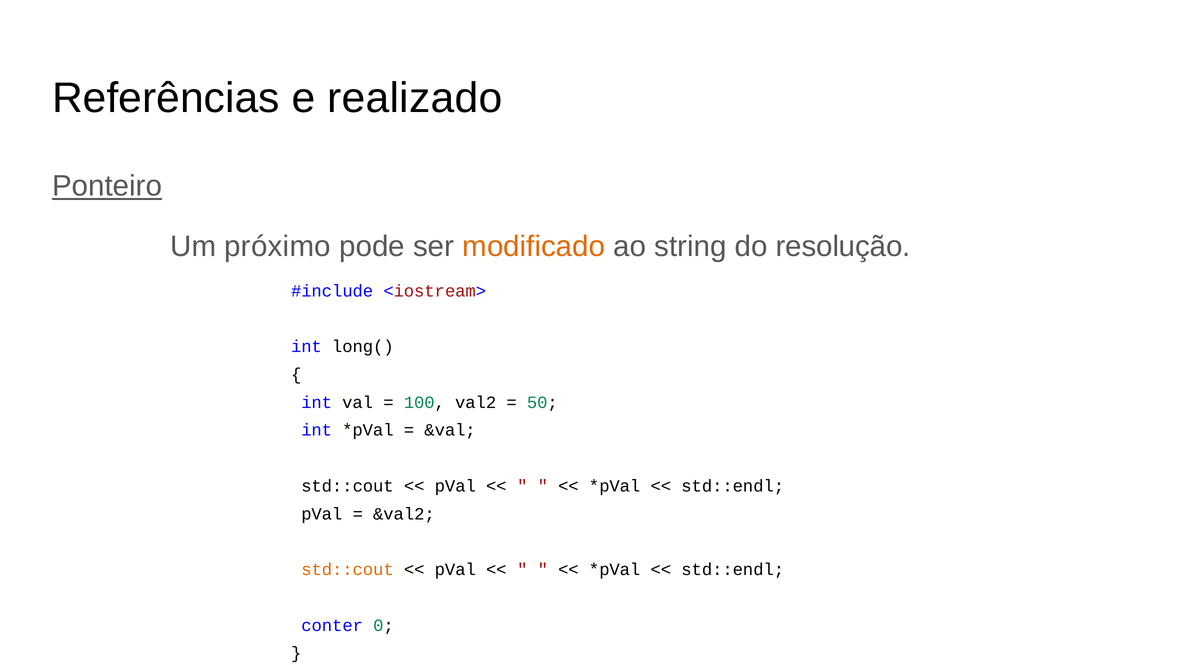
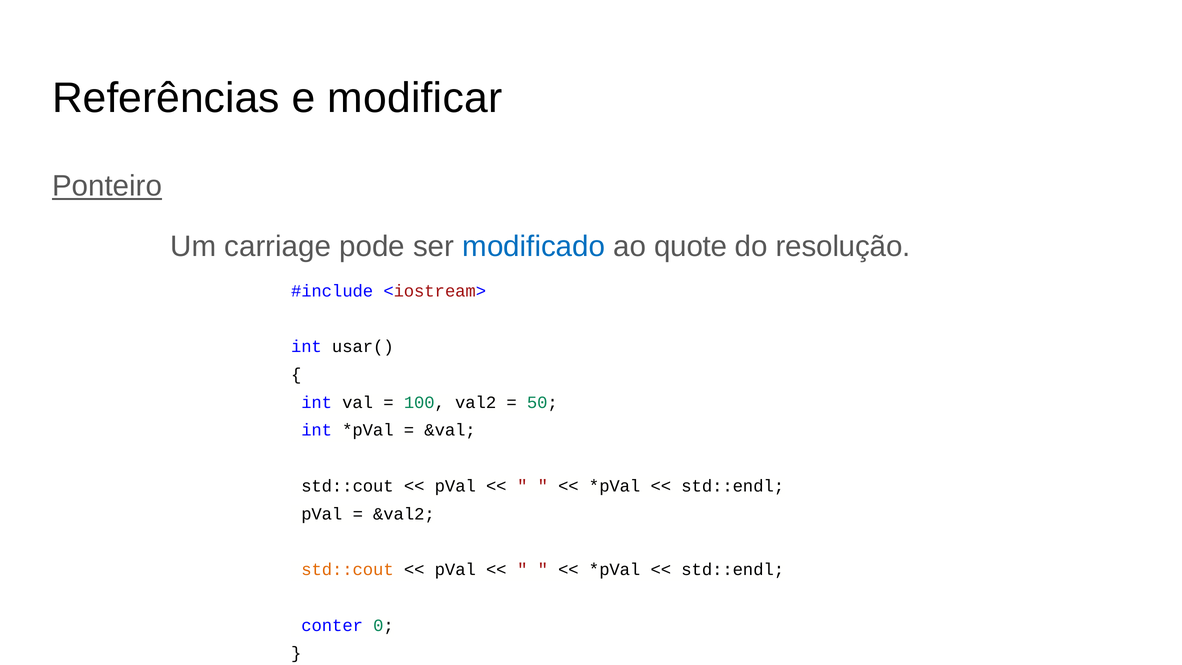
realizado: realizado -> modificar (415, 98)
próximo: próximo -> carriage (278, 246)
modificado colour: orange -> blue (534, 246)
string: string -> quote (691, 246)
long(: long( -> usar( (363, 347)
